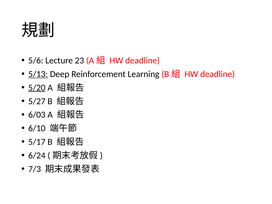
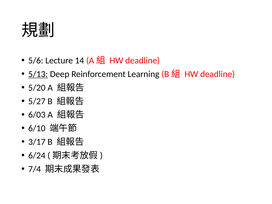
23: 23 -> 14 (79, 61)
5/20 underline: present -> none (37, 88)
5/17: 5/17 -> 3/17 (37, 142)
7/3: 7/3 -> 7/4 (35, 169)
